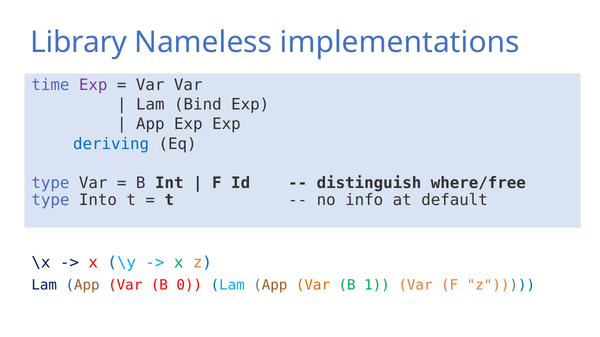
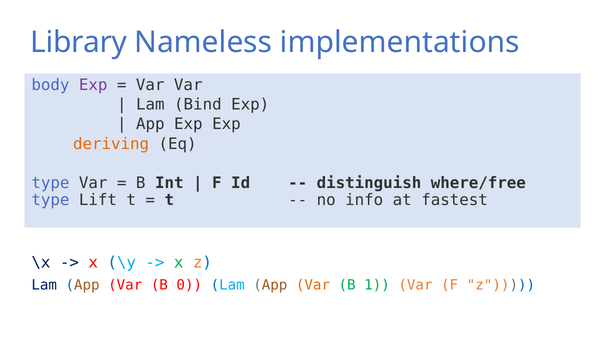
time: time -> body (50, 85)
deriving colour: blue -> orange (111, 144)
Into: Into -> Lift (98, 200)
default: default -> fastest (455, 200)
